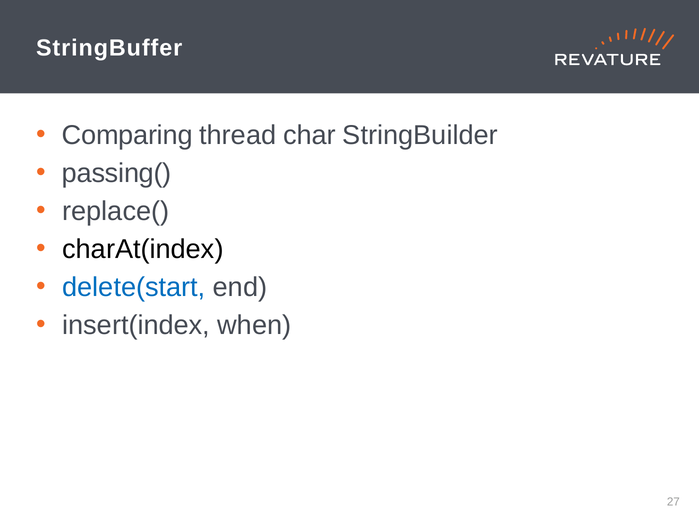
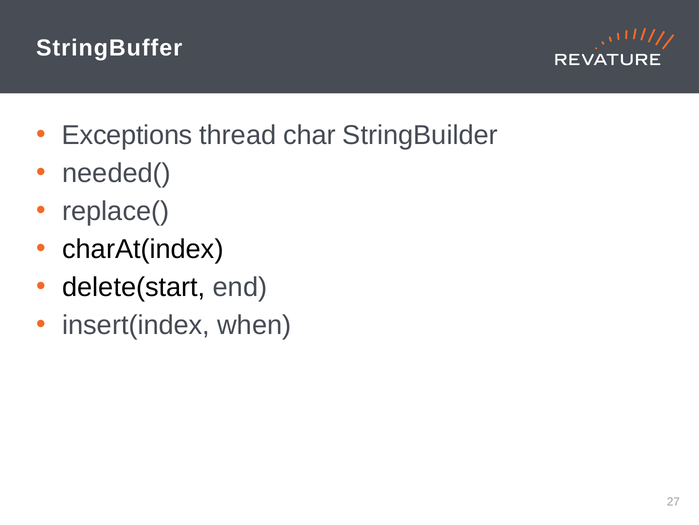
Comparing: Comparing -> Exceptions (127, 135)
passing(: passing( -> needed( (117, 173)
delete(start colour: blue -> black (134, 287)
